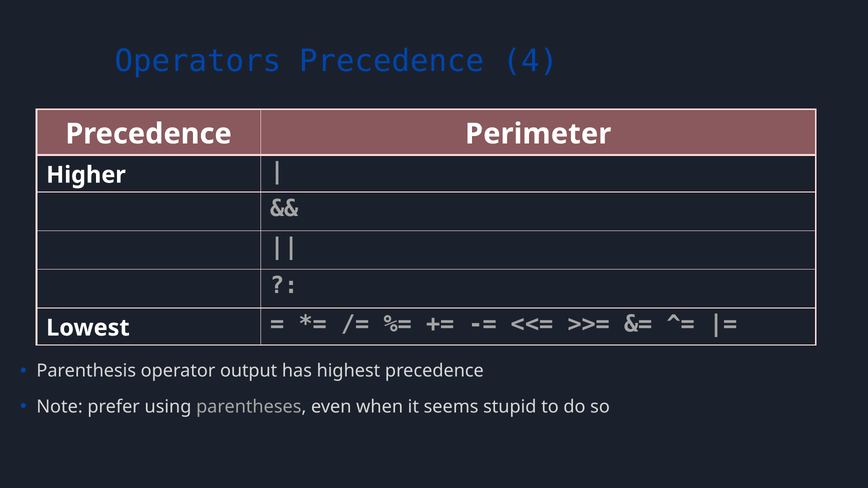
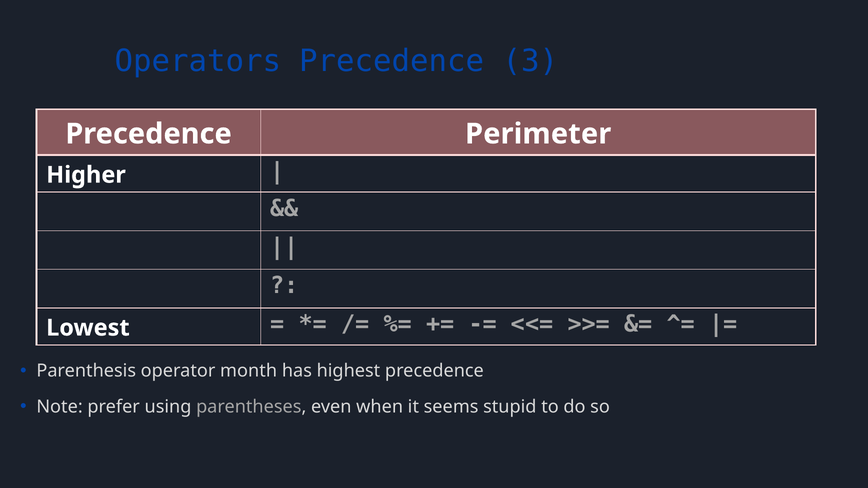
4: 4 -> 3 (530, 61)
output: output -> month (249, 371)
